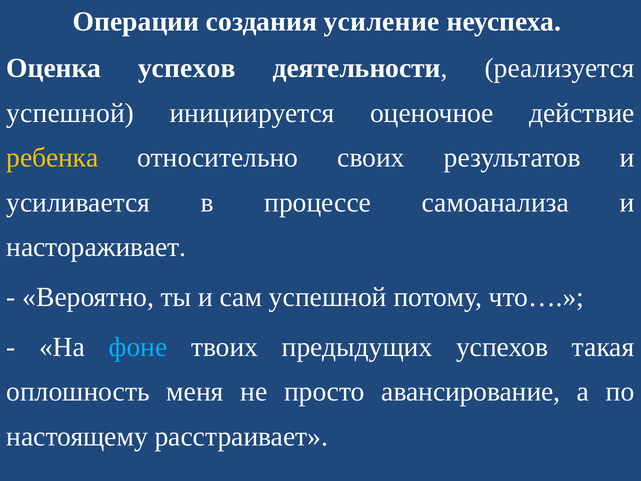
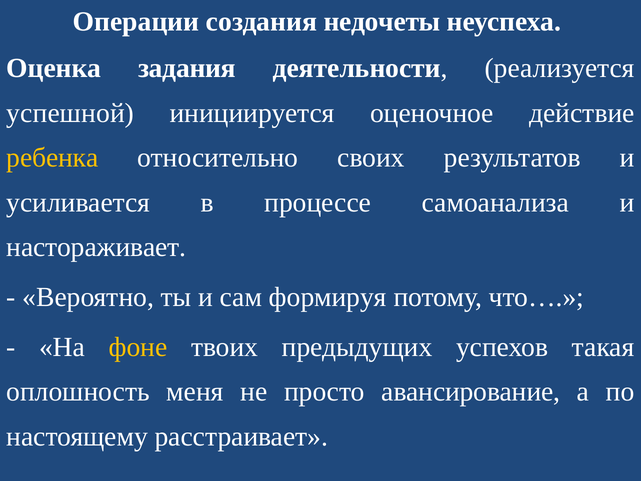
усиление: усиление -> недочеты (382, 22)
Оценка успехов: успехов -> задания (187, 68)
сам успешной: успешной -> формируя (328, 297)
фоне colour: light blue -> yellow (138, 347)
